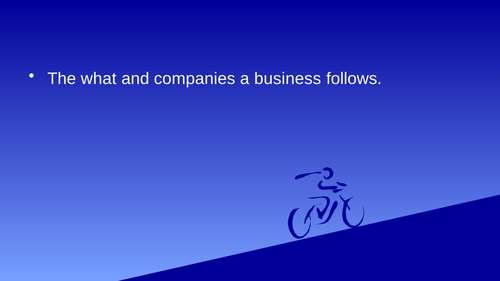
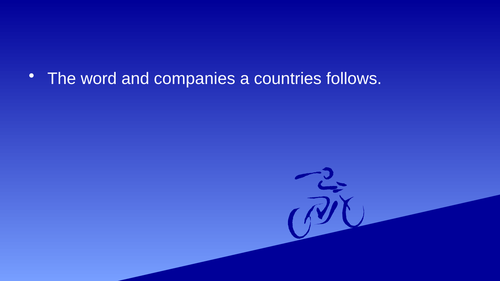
what: what -> word (99, 79)
business: business -> countries (288, 79)
